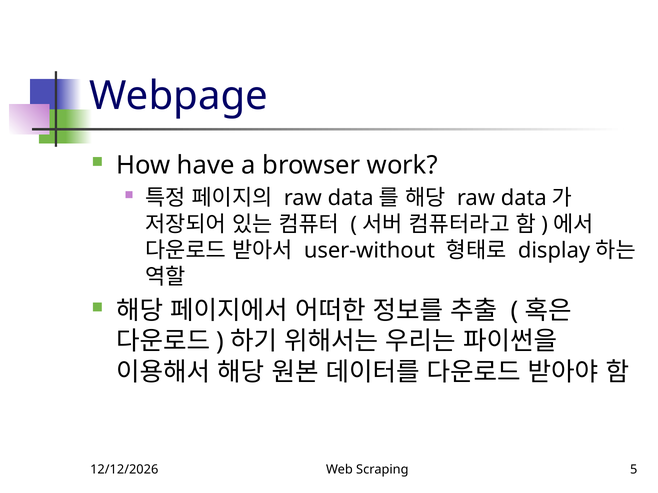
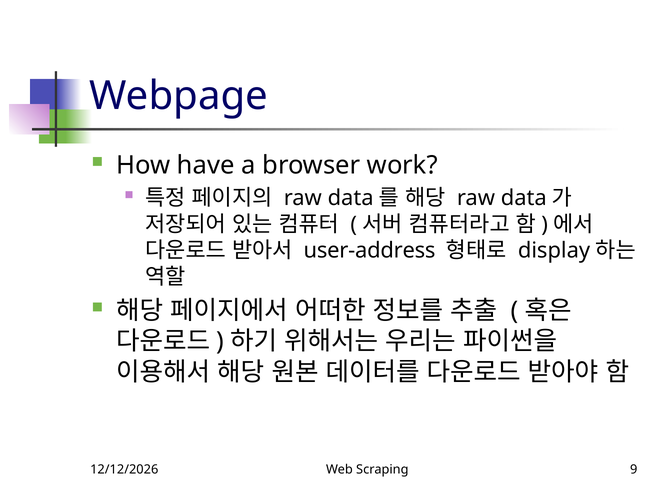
user-without: user-without -> user-address (370, 251)
5: 5 -> 9 (634, 470)
